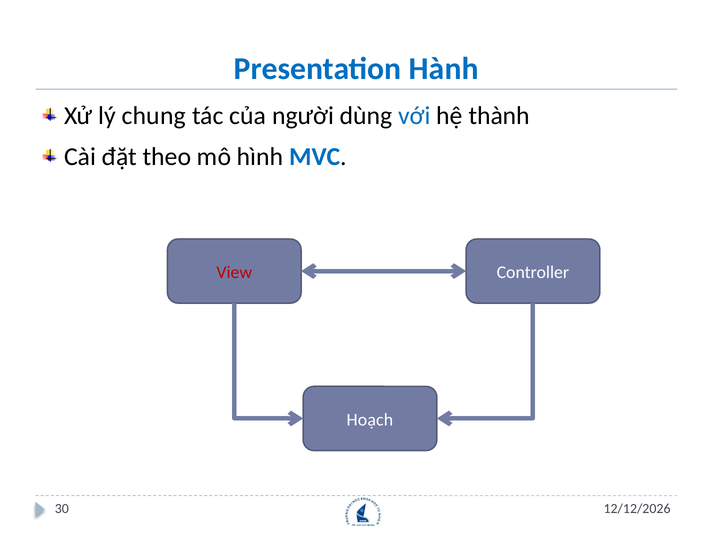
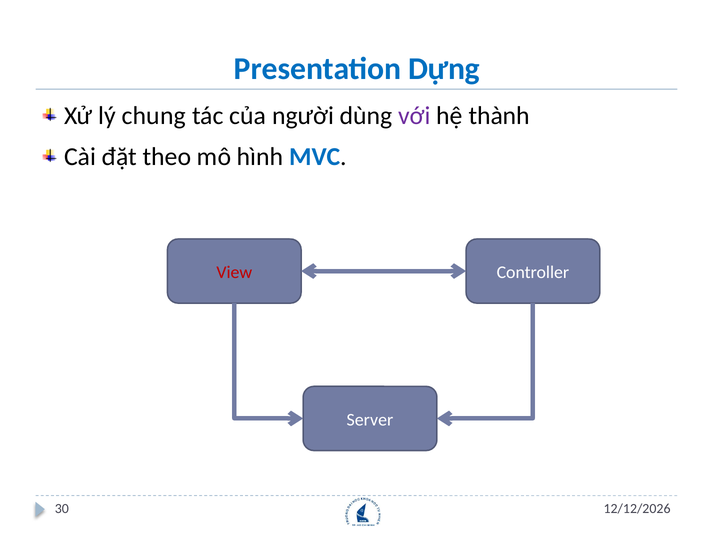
Hành: Hành -> Dựng (444, 69)
với colour: blue -> purple (415, 116)
Hoạch: Hoạch -> Server (370, 420)
